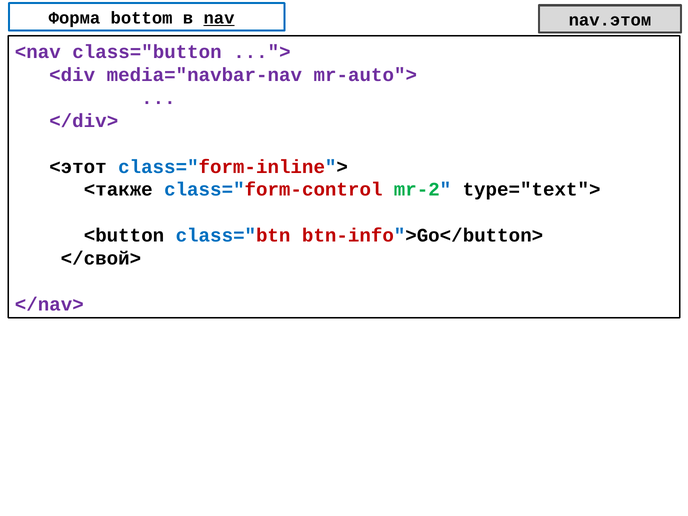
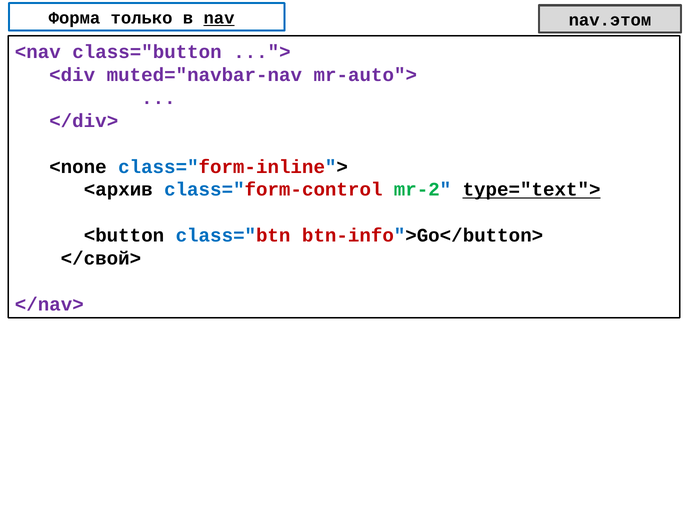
bottom: bottom -> только (142, 18)
media="navbar-nav: media="navbar-nav -> muted="navbar-nav (204, 75)
<этот: <этот -> <none (78, 167)
<также: <также -> <архив (118, 190)
type="text"> underline: none -> present (532, 190)
